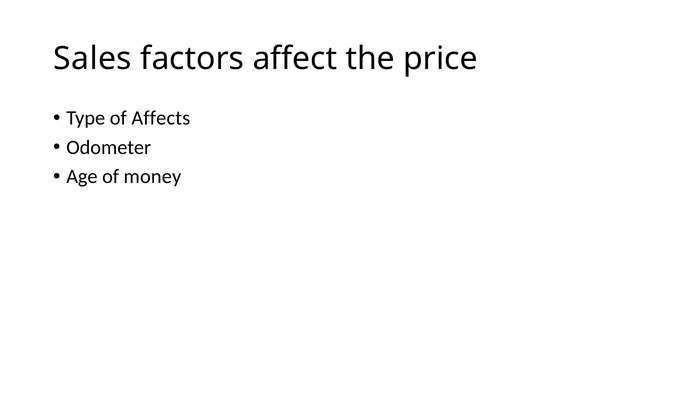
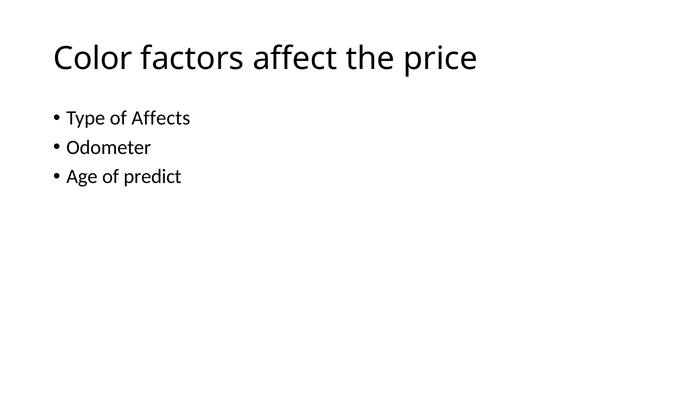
Sales: Sales -> Color (93, 59)
money: money -> predict (153, 177)
